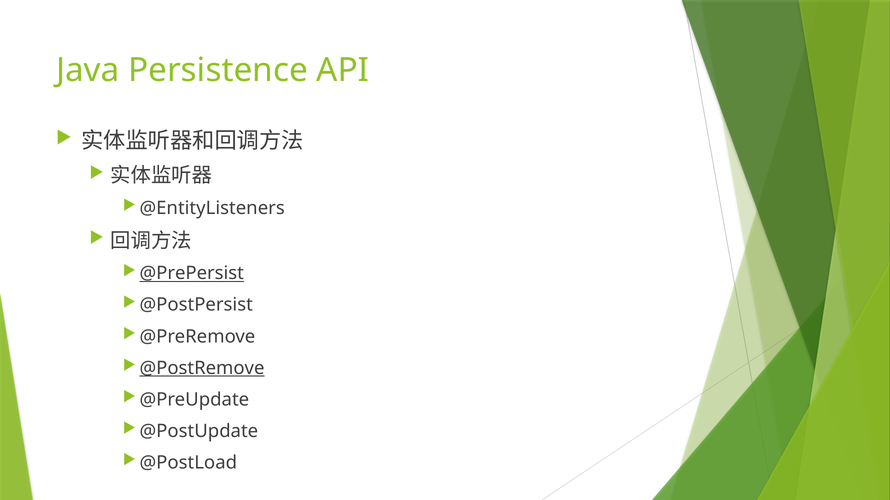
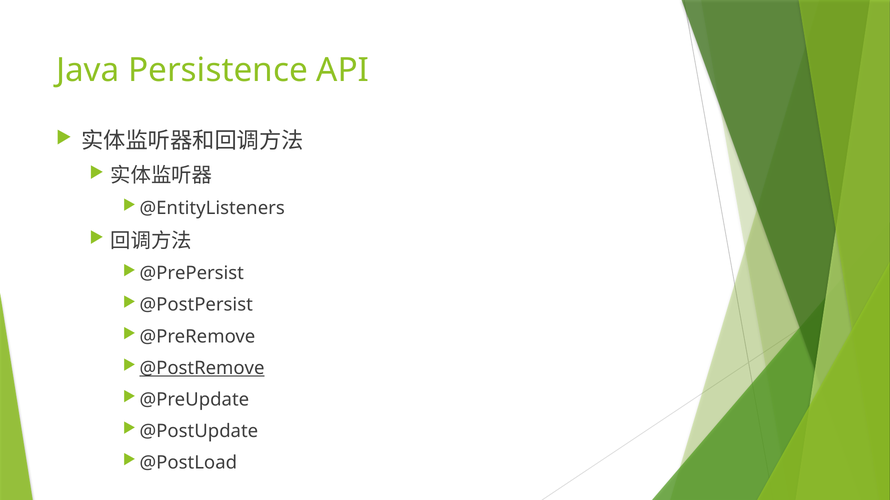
@PrePersist underline: present -> none (192, 274)
